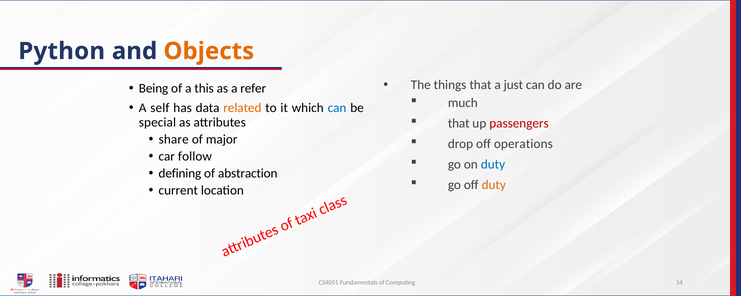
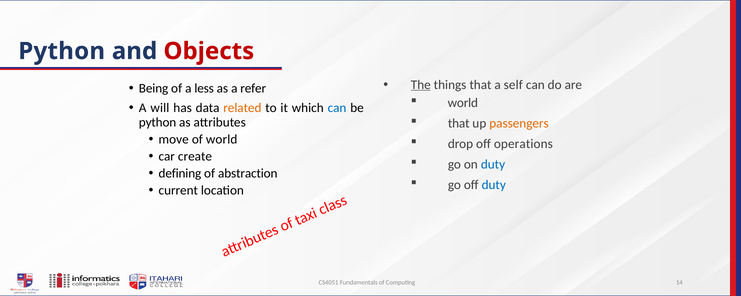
Objects colour: orange -> red (209, 51)
The underline: none -> present (421, 85)
just: just -> self (513, 85)
this: this -> less (204, 88)
much: much -> world (463, 103)
self: self -> will (160, 108)
passengers colour: red -> orange (519, 124)
special: special -> python (158, 122)
share: share -> move (174, 139)
of major: major -> world (222, 139)
follow: follow -> create (195, 156)
duty colour: orange -> blue (494, 185)
